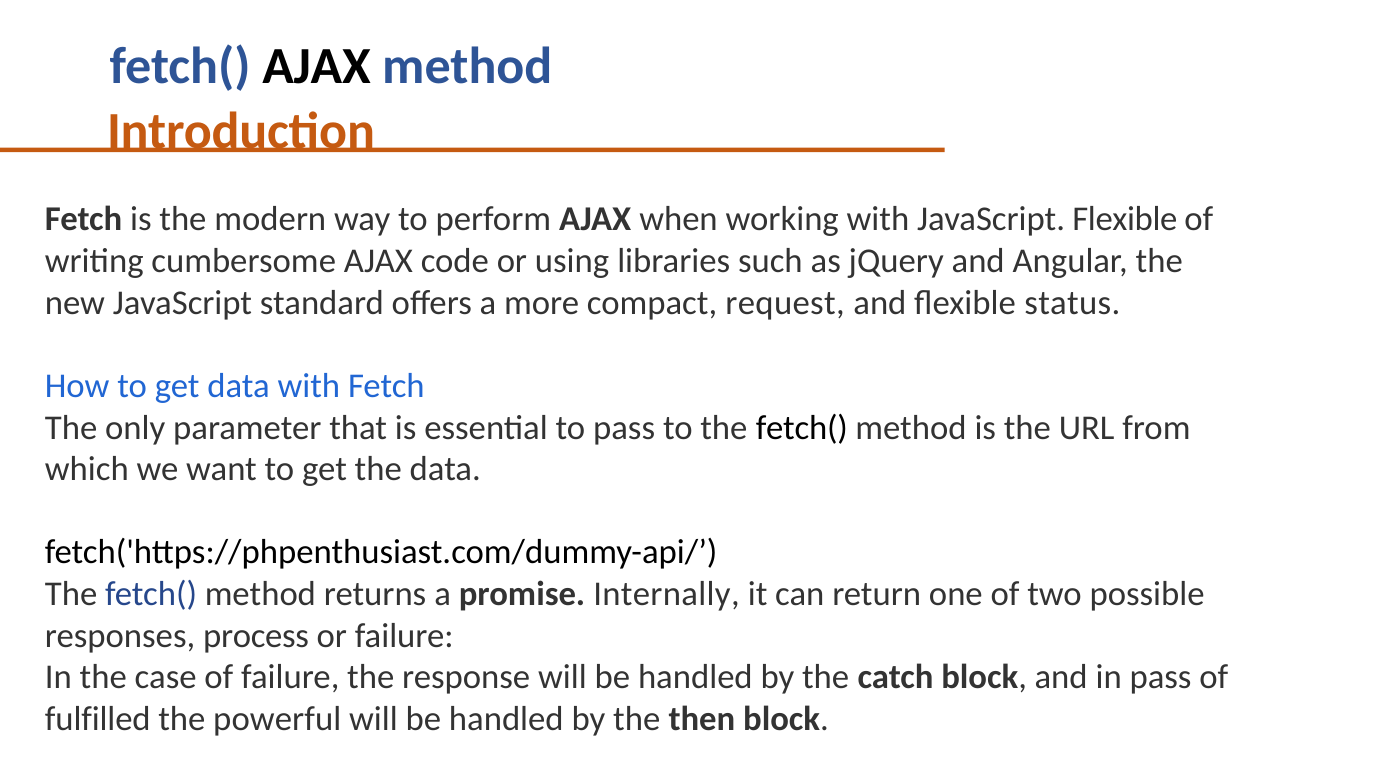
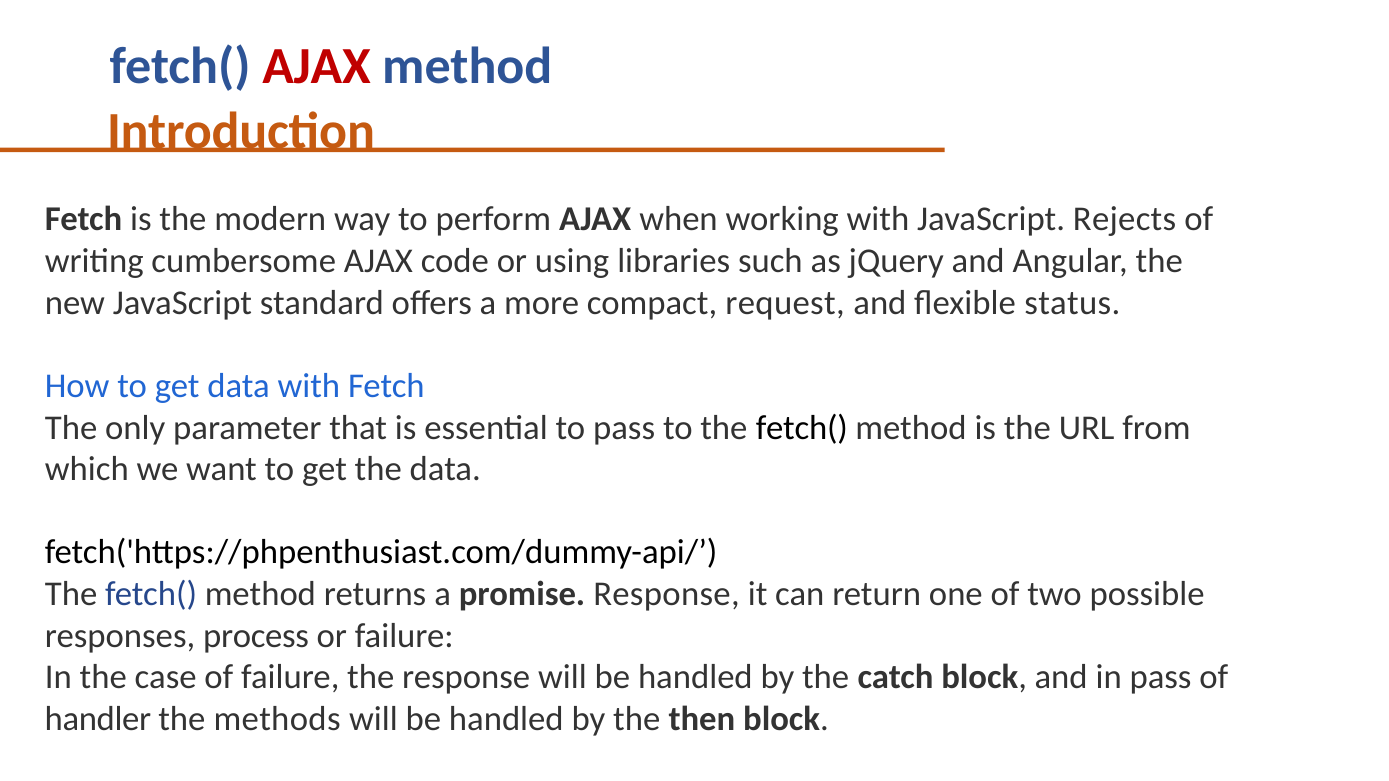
AJAX colour: black -> red (317, 66)
JavaScript Flexible: Flexible -> Rejects (1125, 219)
promise Internally: Internally -> Response (666, 594)
fulfilled: fulfilled -> handler (98, 719)
powerful: powerful -> methods (277, 719)
